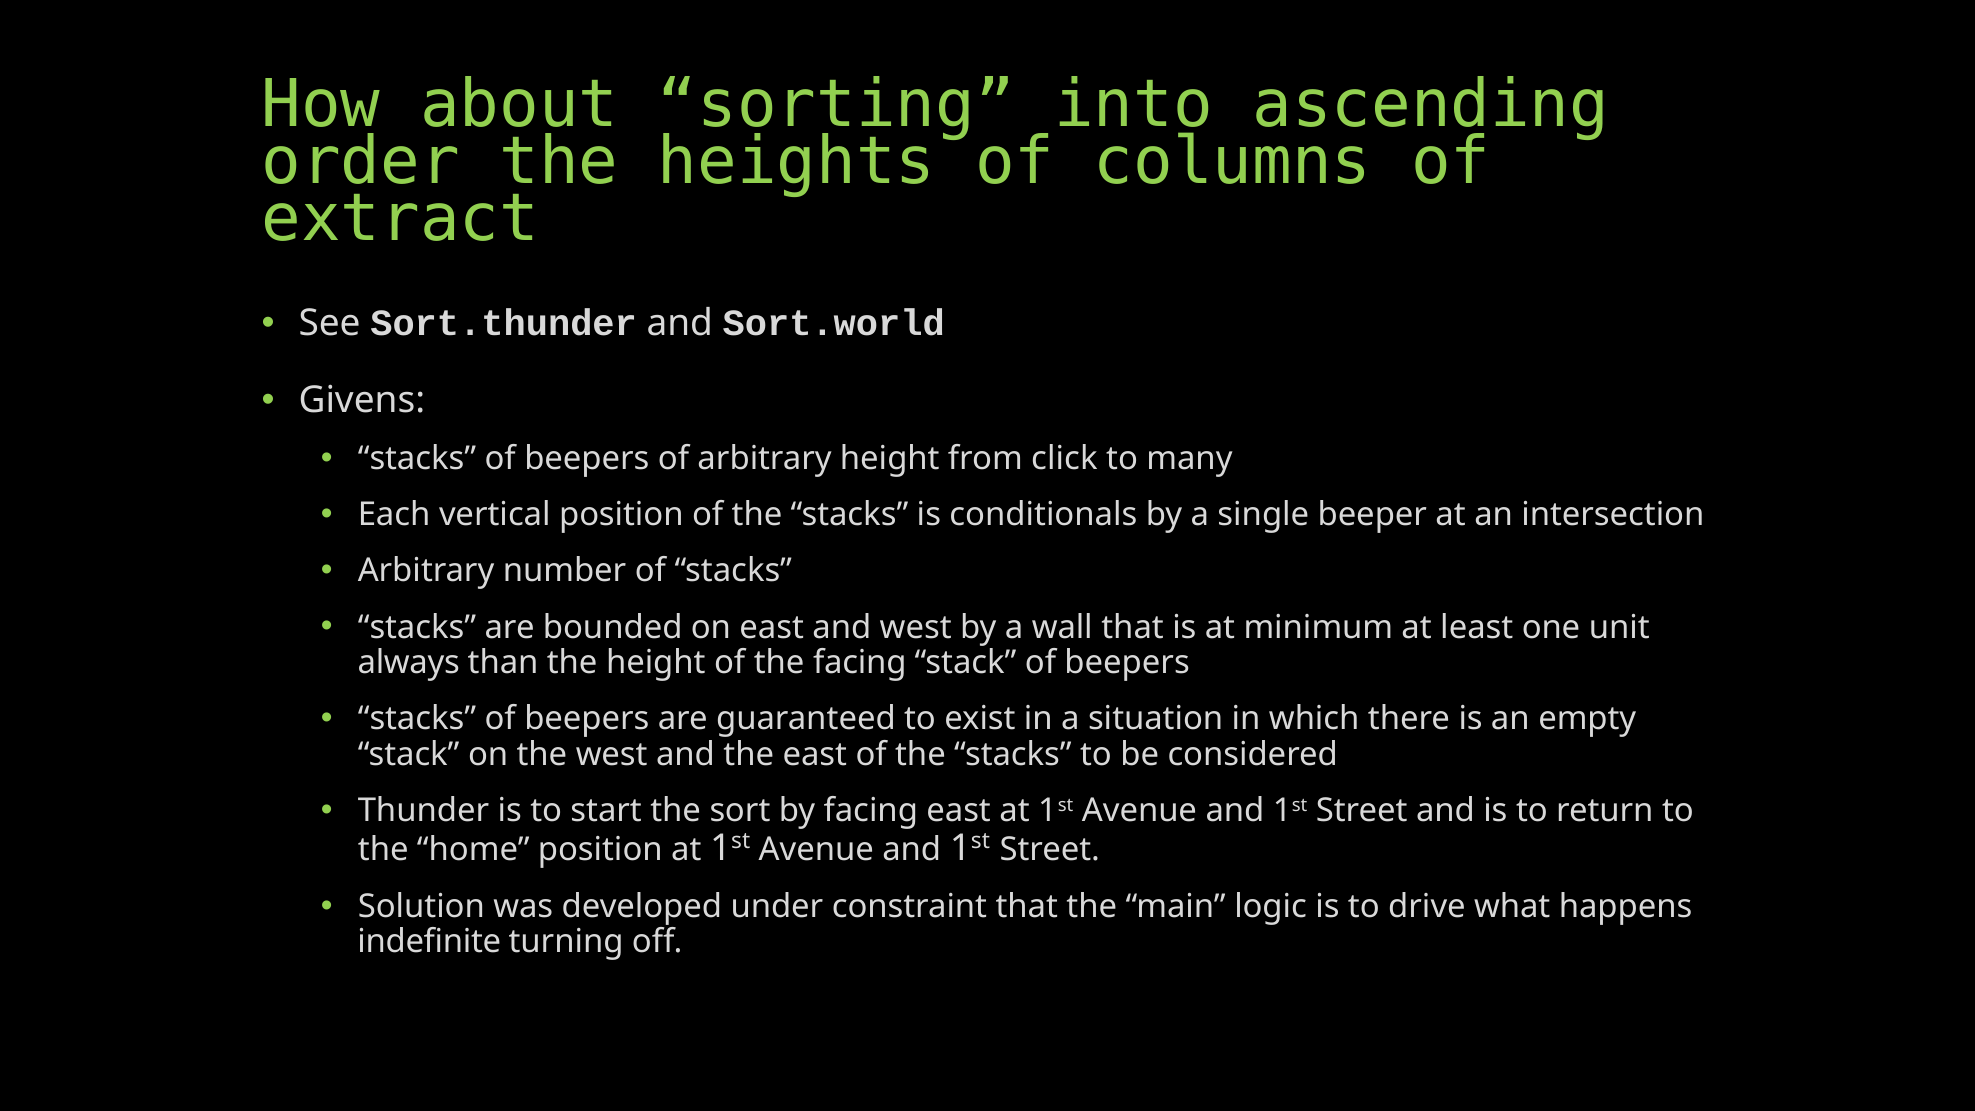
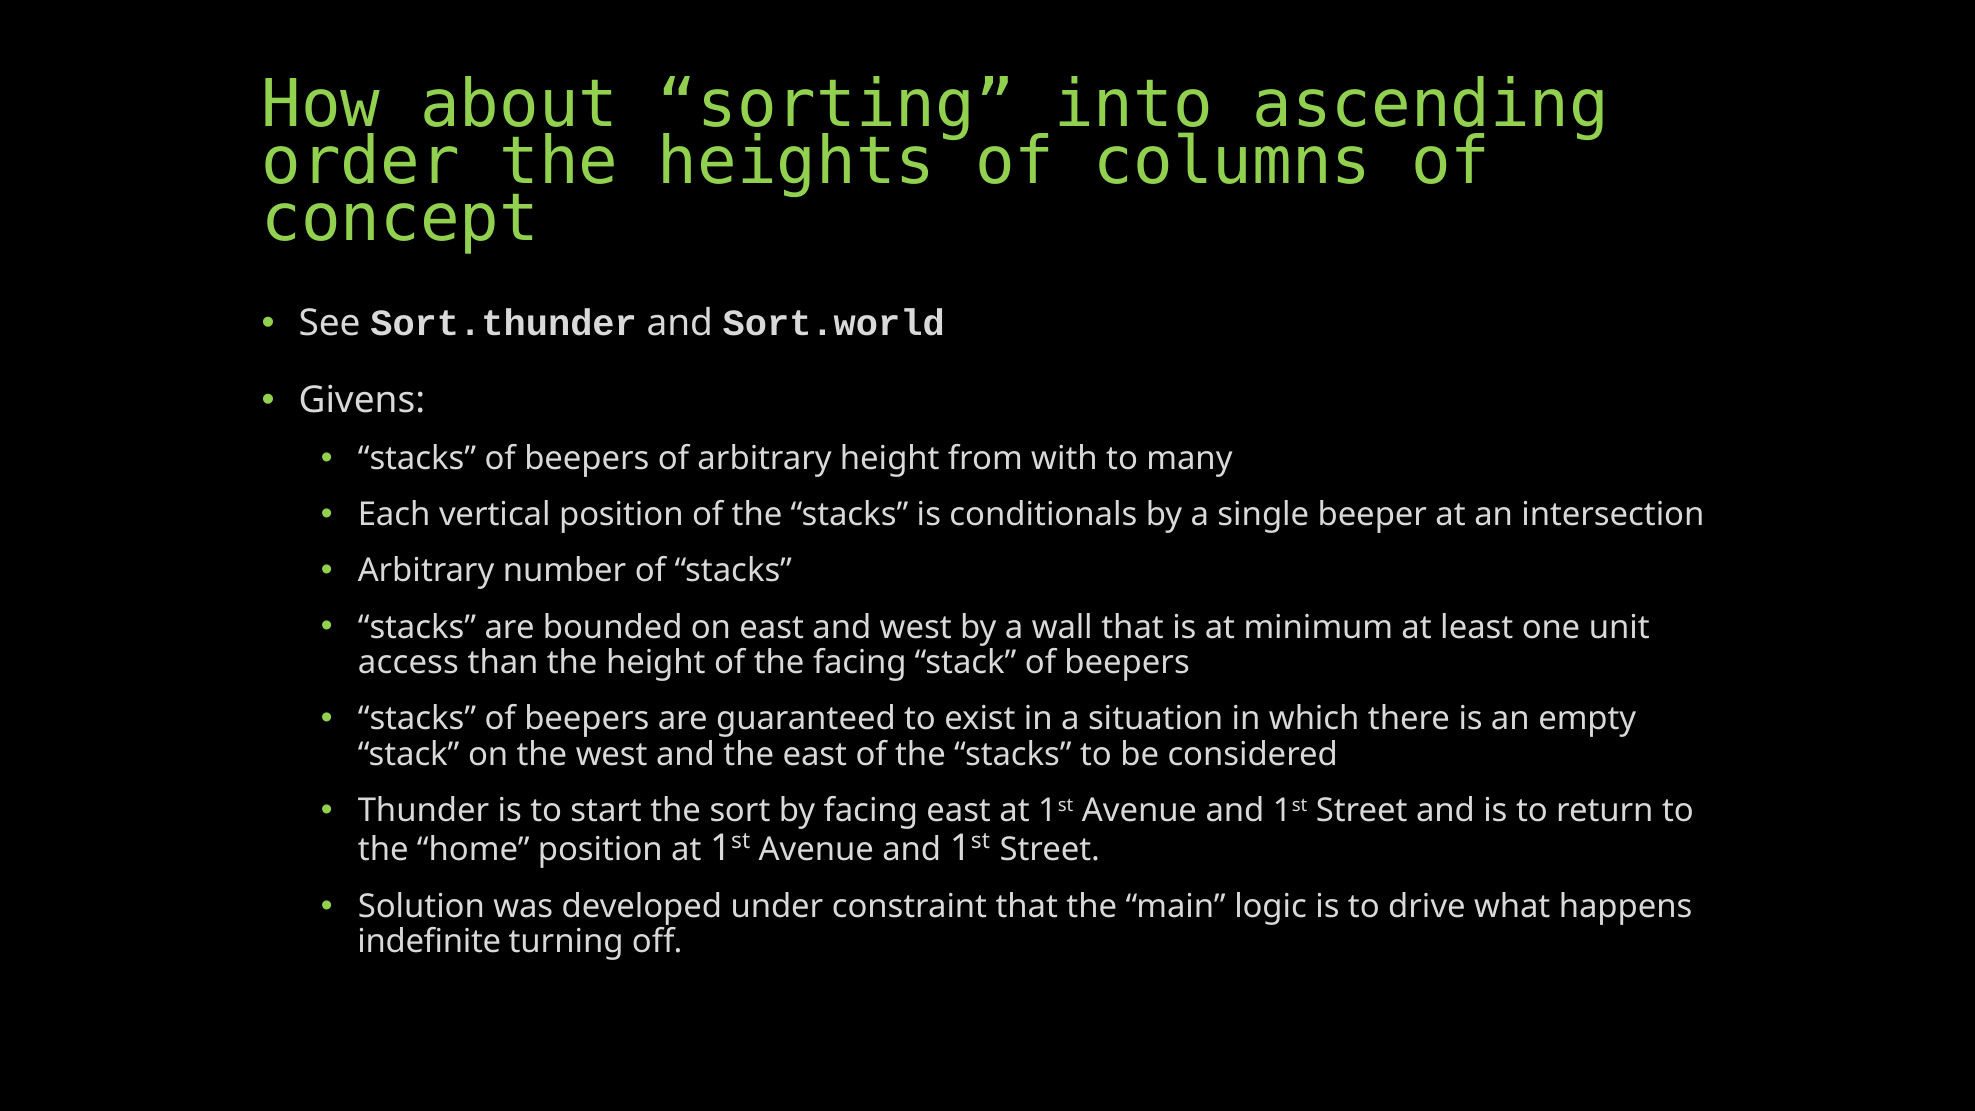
extract: extract -> concept (400, 219)
click: click -> with (1064, 459)
always: always -> access (408, 663)
